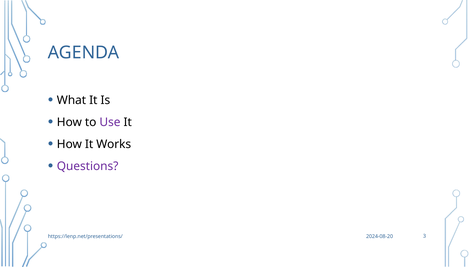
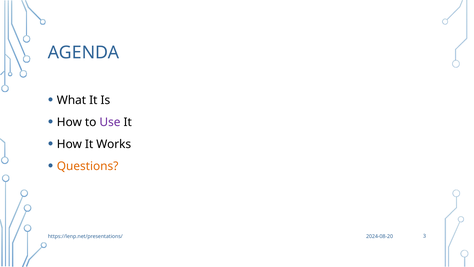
Questions colour: purple -> orange (88, 166)
